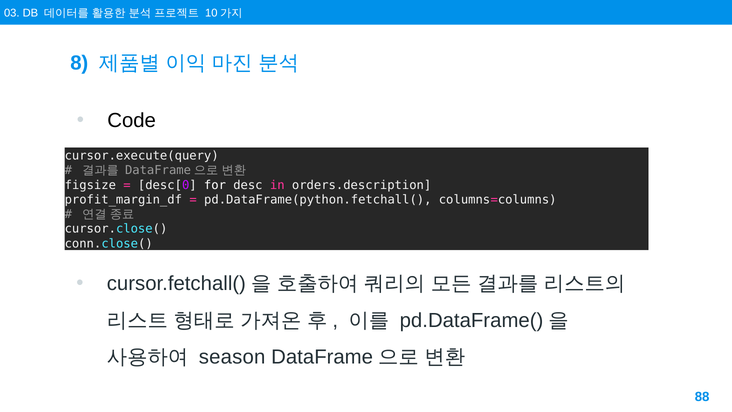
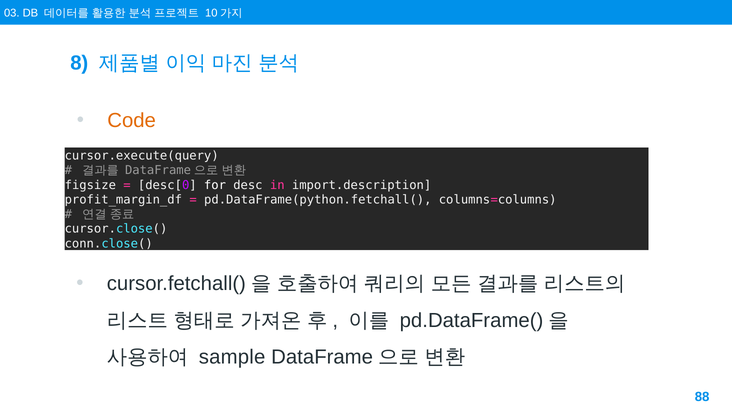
Code colour: black -> orange (132, 121)
orders.description: orders.description -> import.description (362, 185)
season: season -> sample (232, 357)
